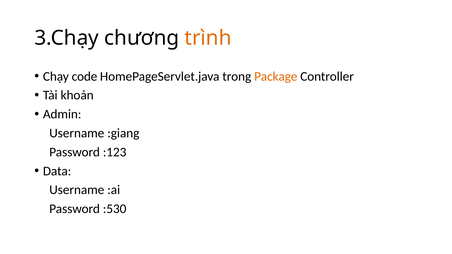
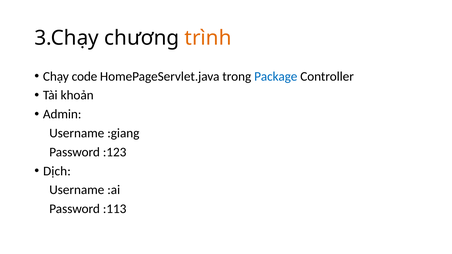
Package colour: orange -> blue (276, 76)
Data: Data -> Dịch (57, 171)
:530: :530 -> :113 (115, 209)
